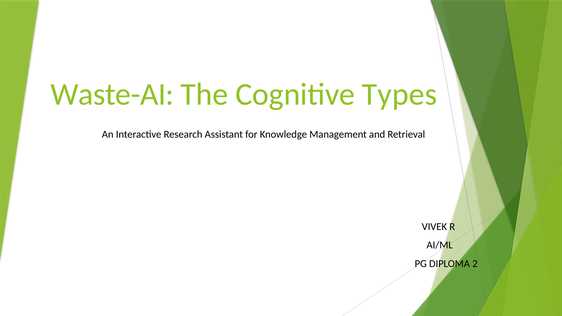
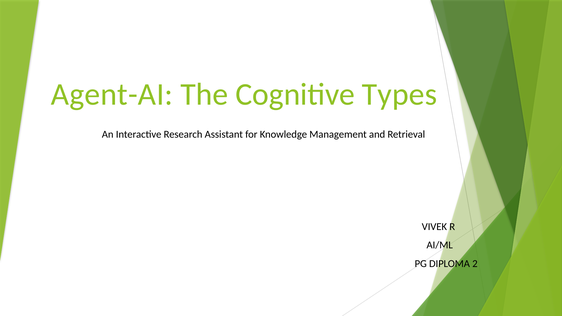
Waste-AI: Waste-AI -> Agent-AI (112, 94)
